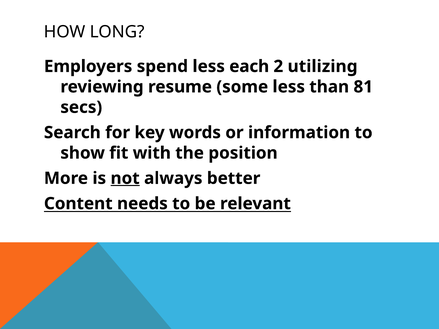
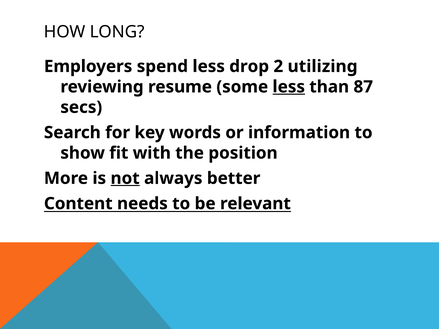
each: each -> drop (249, 66)
less underline: none -> present (289, 87)
81: 81 -> 87 (363, 87)
